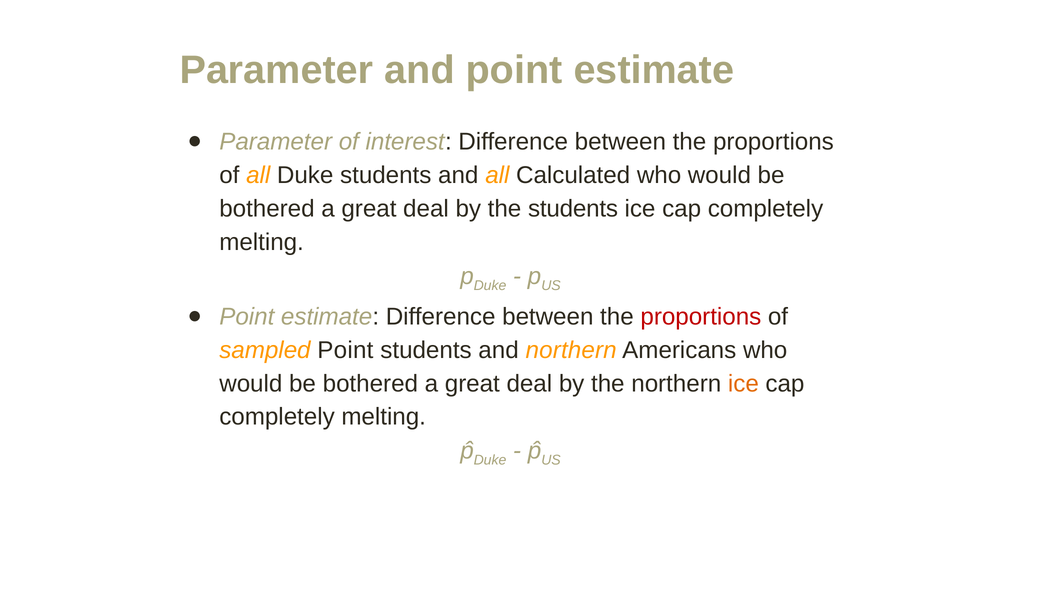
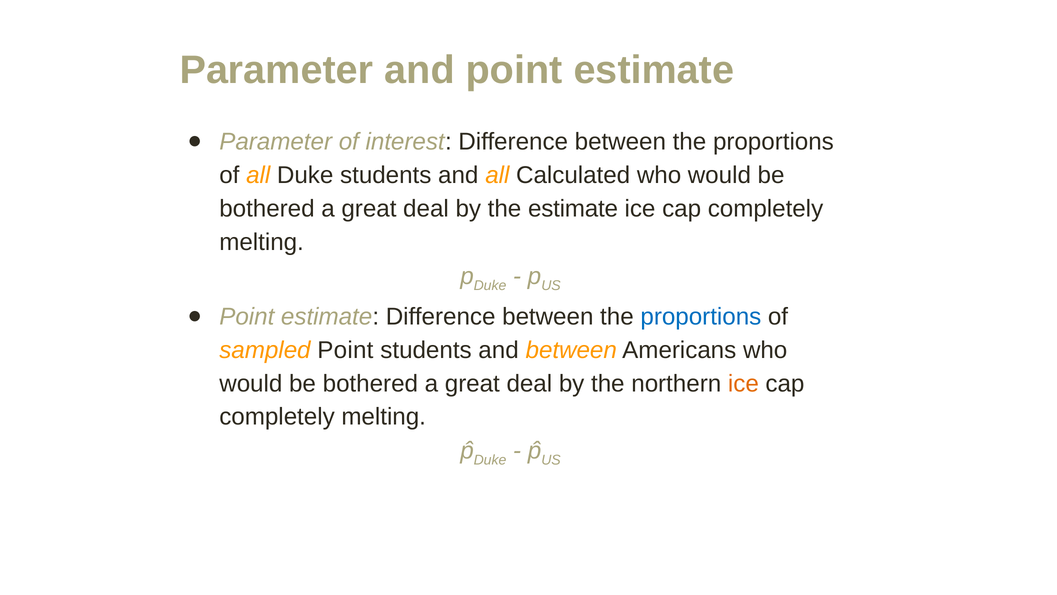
the students: students -> estimate (573, 208)
proportions colour: red -> blue (701, 316)
and northern: northern -> between (571, 350)
